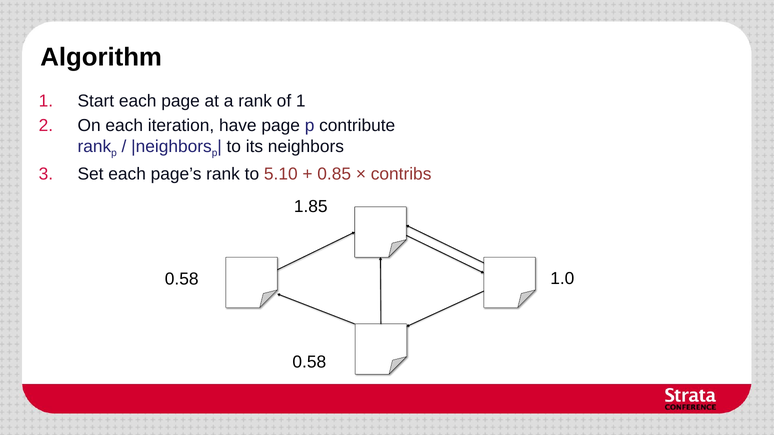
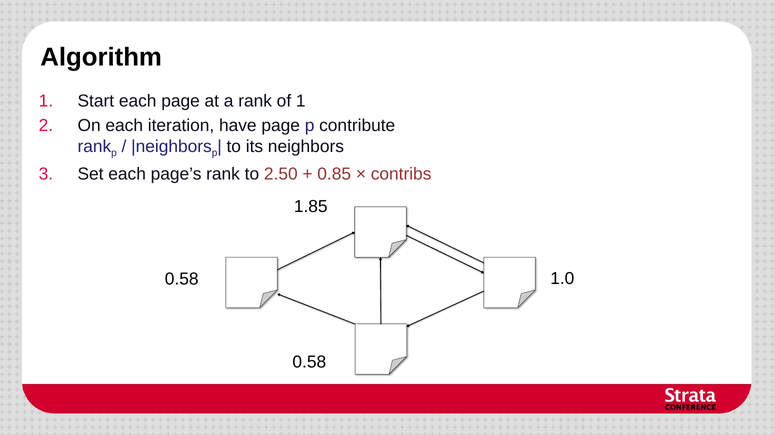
5.10: 5.10 -> 2.50 (281, 174)
